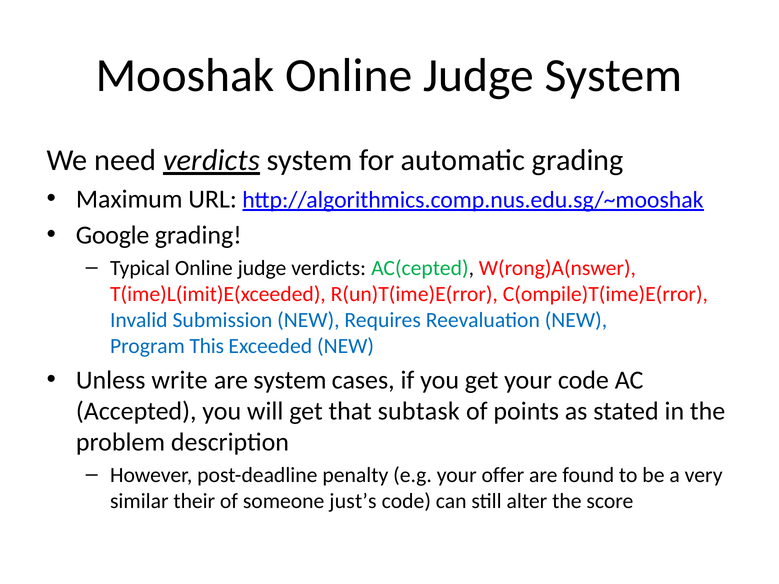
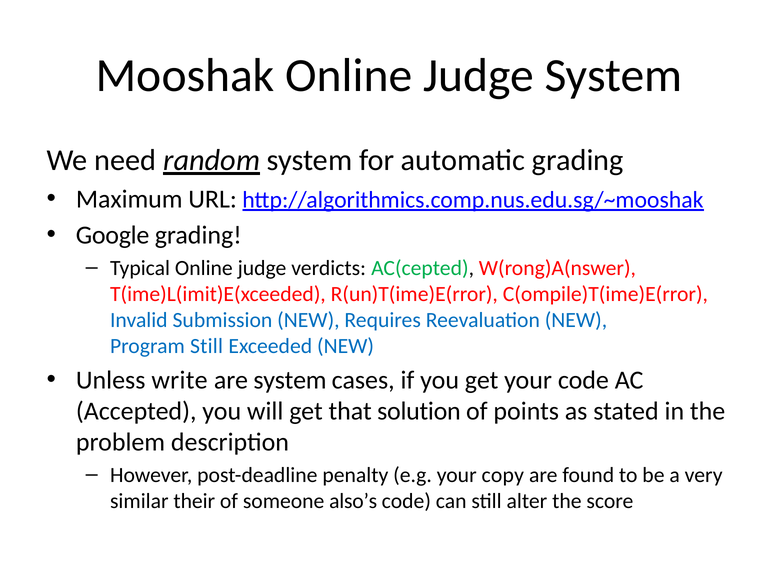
need verdicts: verdicts -> random (212, 160)
Program This: This -> Still (207, 346)
subtask: subtask -> solution (419, 411)
offer: offer -> copy (503, 475)
just’s: just’s -> also’s (353, 501)
